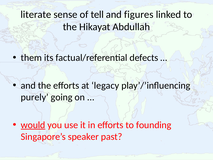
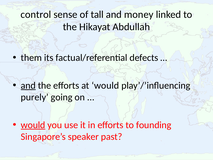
literate: literate -> control (36, 14)
tell: tell -> tall (97, 14)
figures: figures -> money (139, 14)
and underline: none -> present (28, 85)
at legacy: legacy -> would (105, 85)
